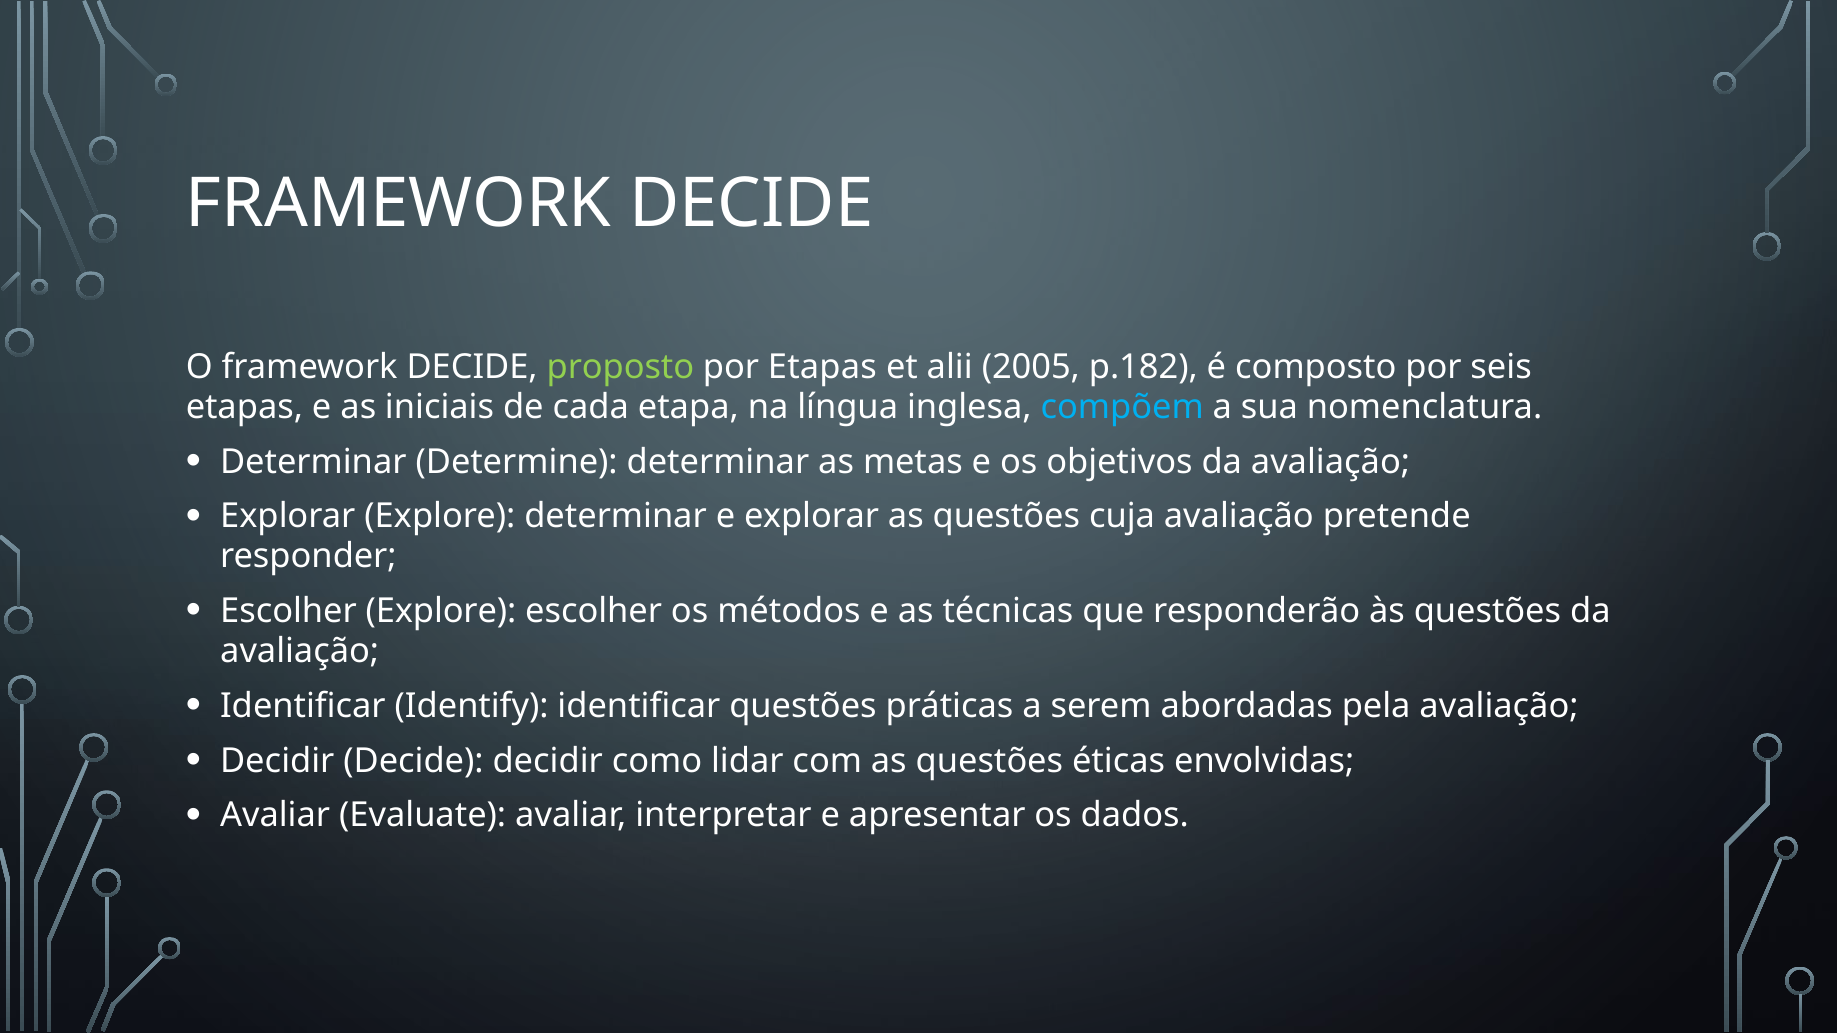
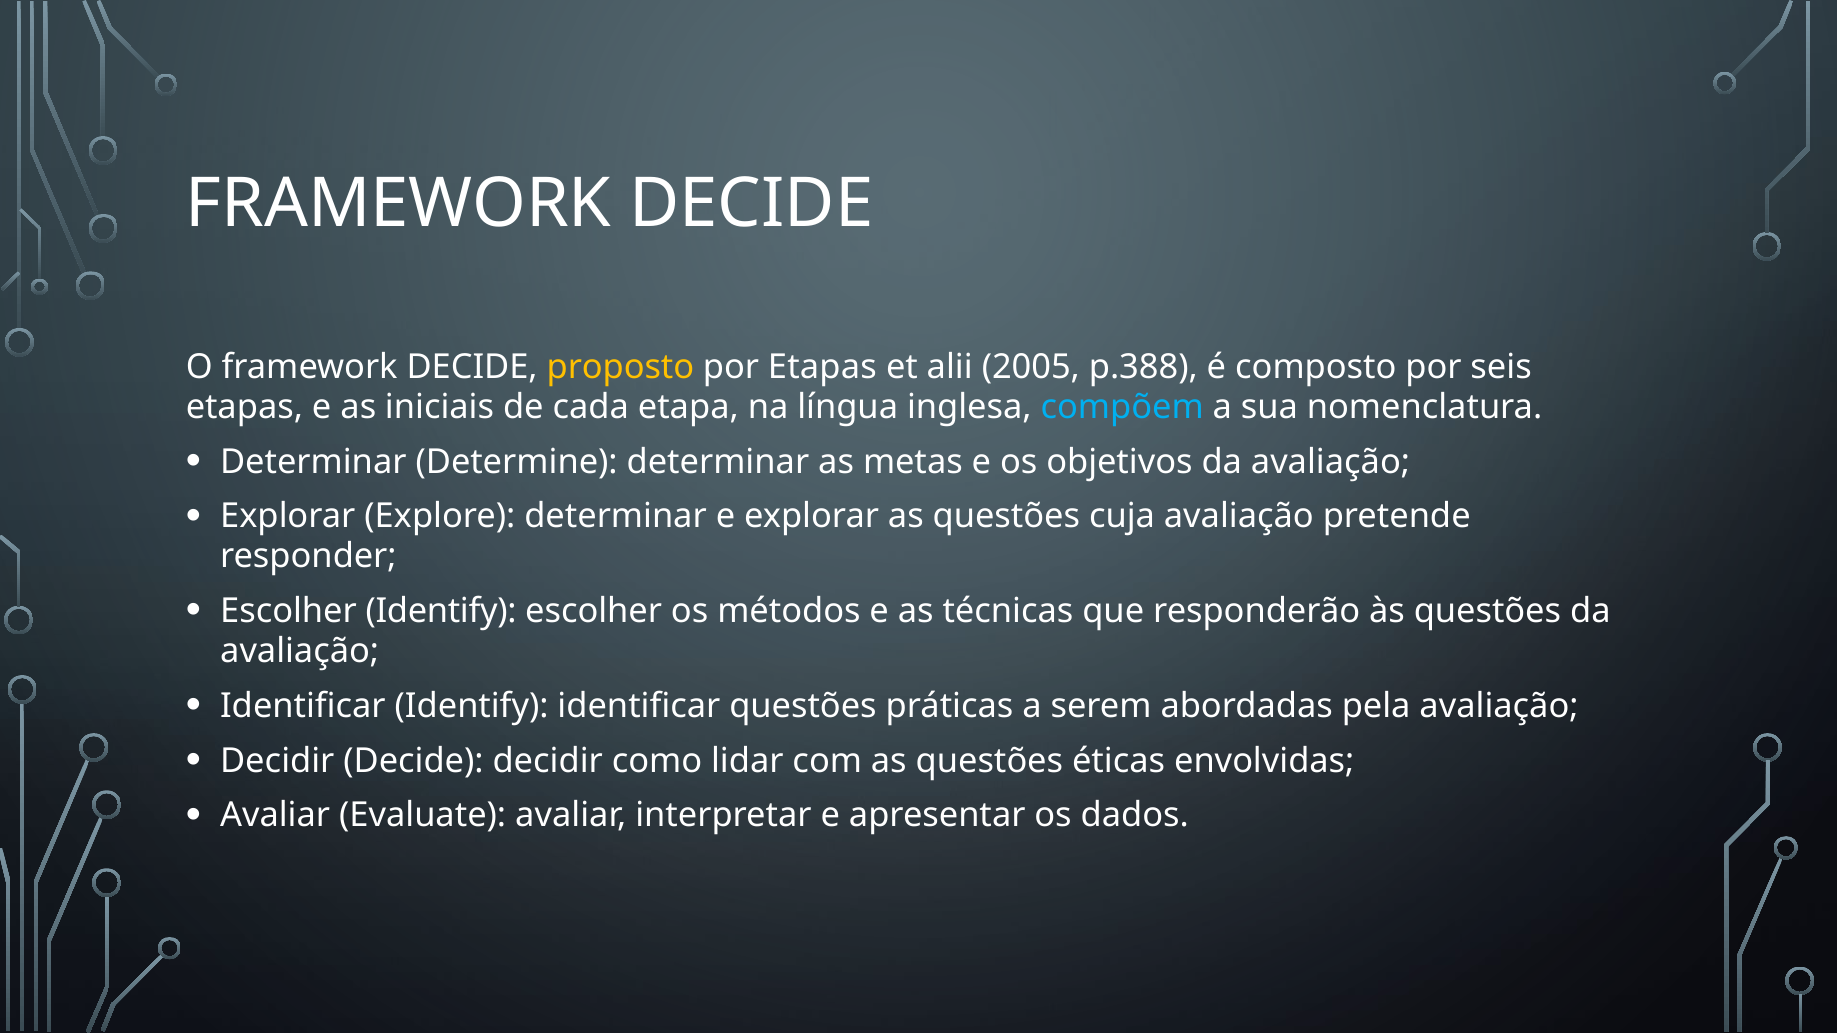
proposto colour: light green -> yellow (620, 367)
p.182: p.182 -> p.388 (1143, 367)
Escolher Explore: Explore -> Identify (441, 611)
